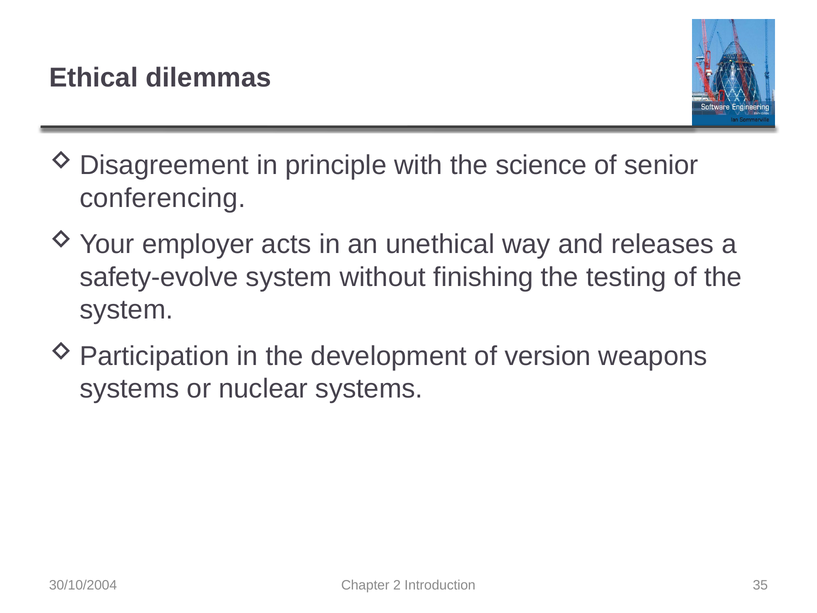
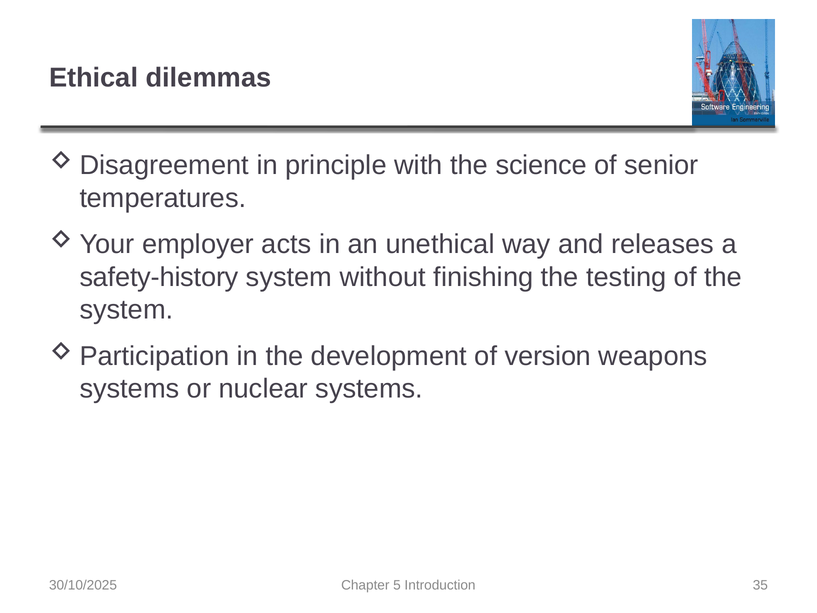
conferencing: conferencing -> temperatures (163, 198)
safety-evolve: safety-evolve -> safety-history (159, 277)
30/10/2004: 30/10/2004 -> 30/10/2025 (83, 585)
2: 2 -> 5 (397, 585)
